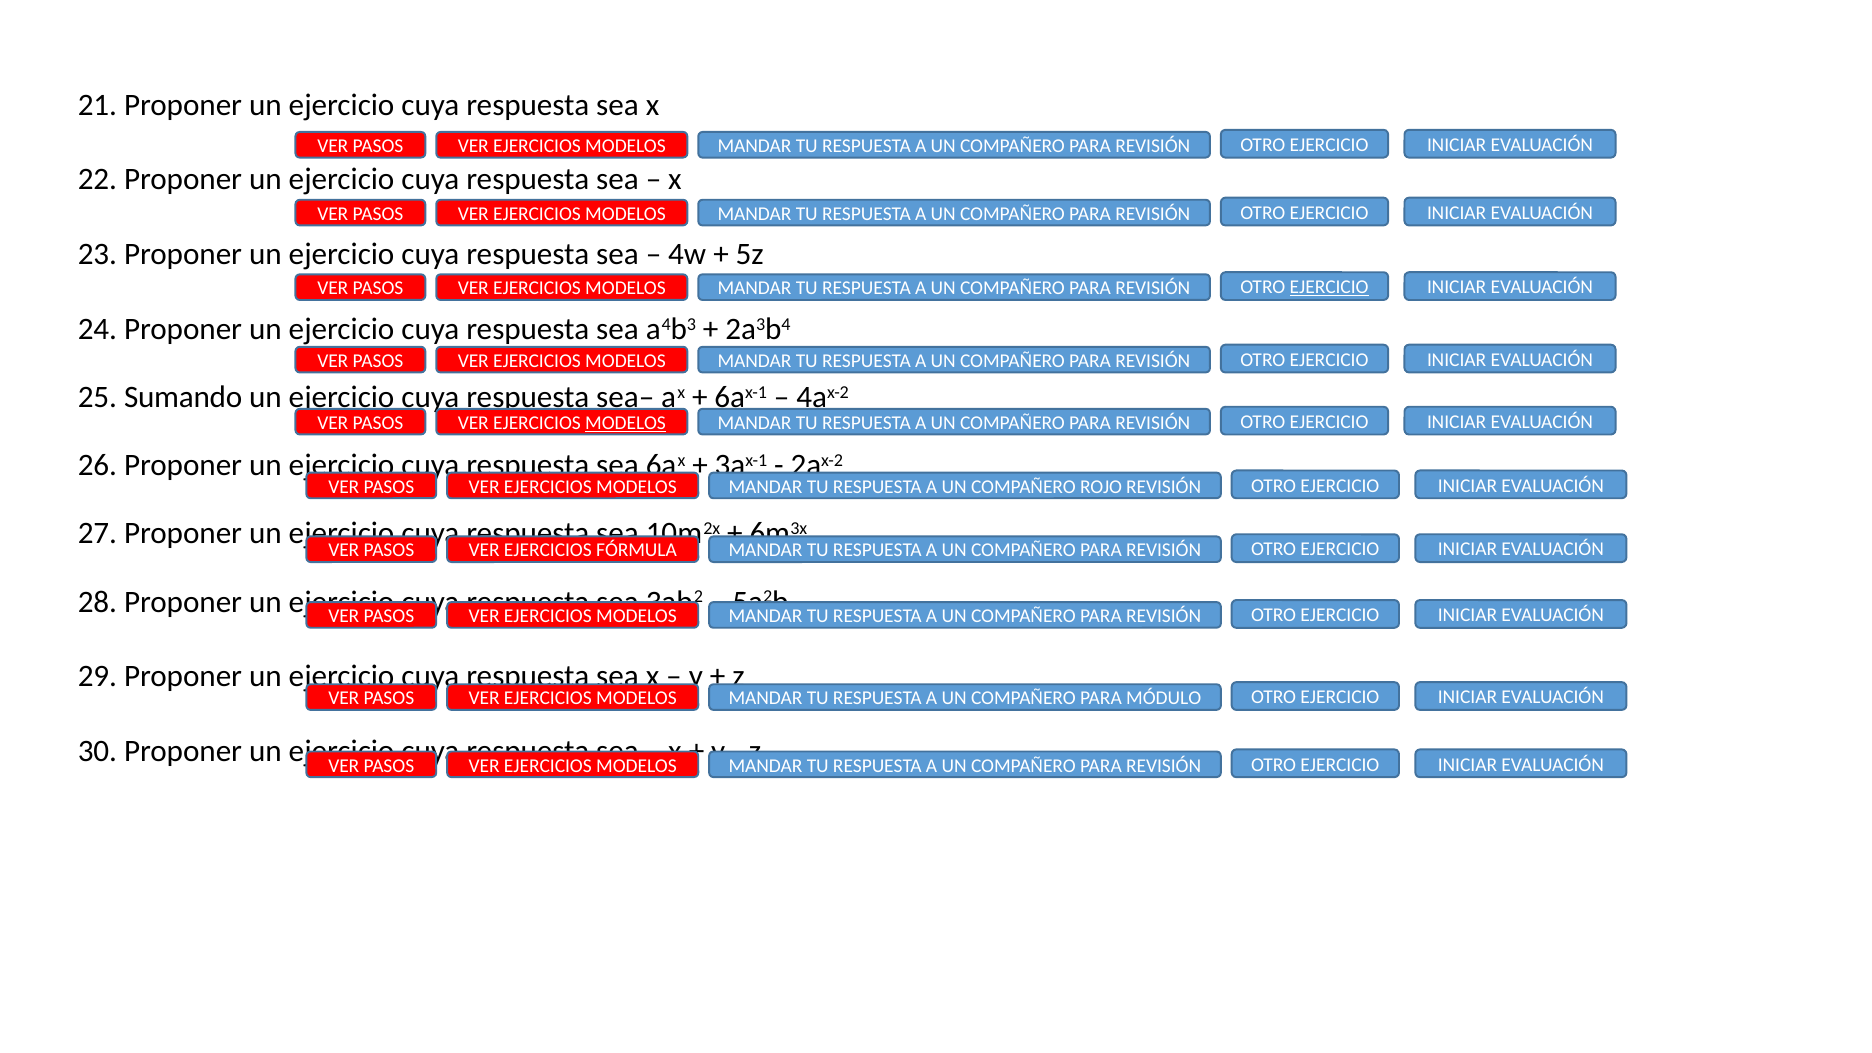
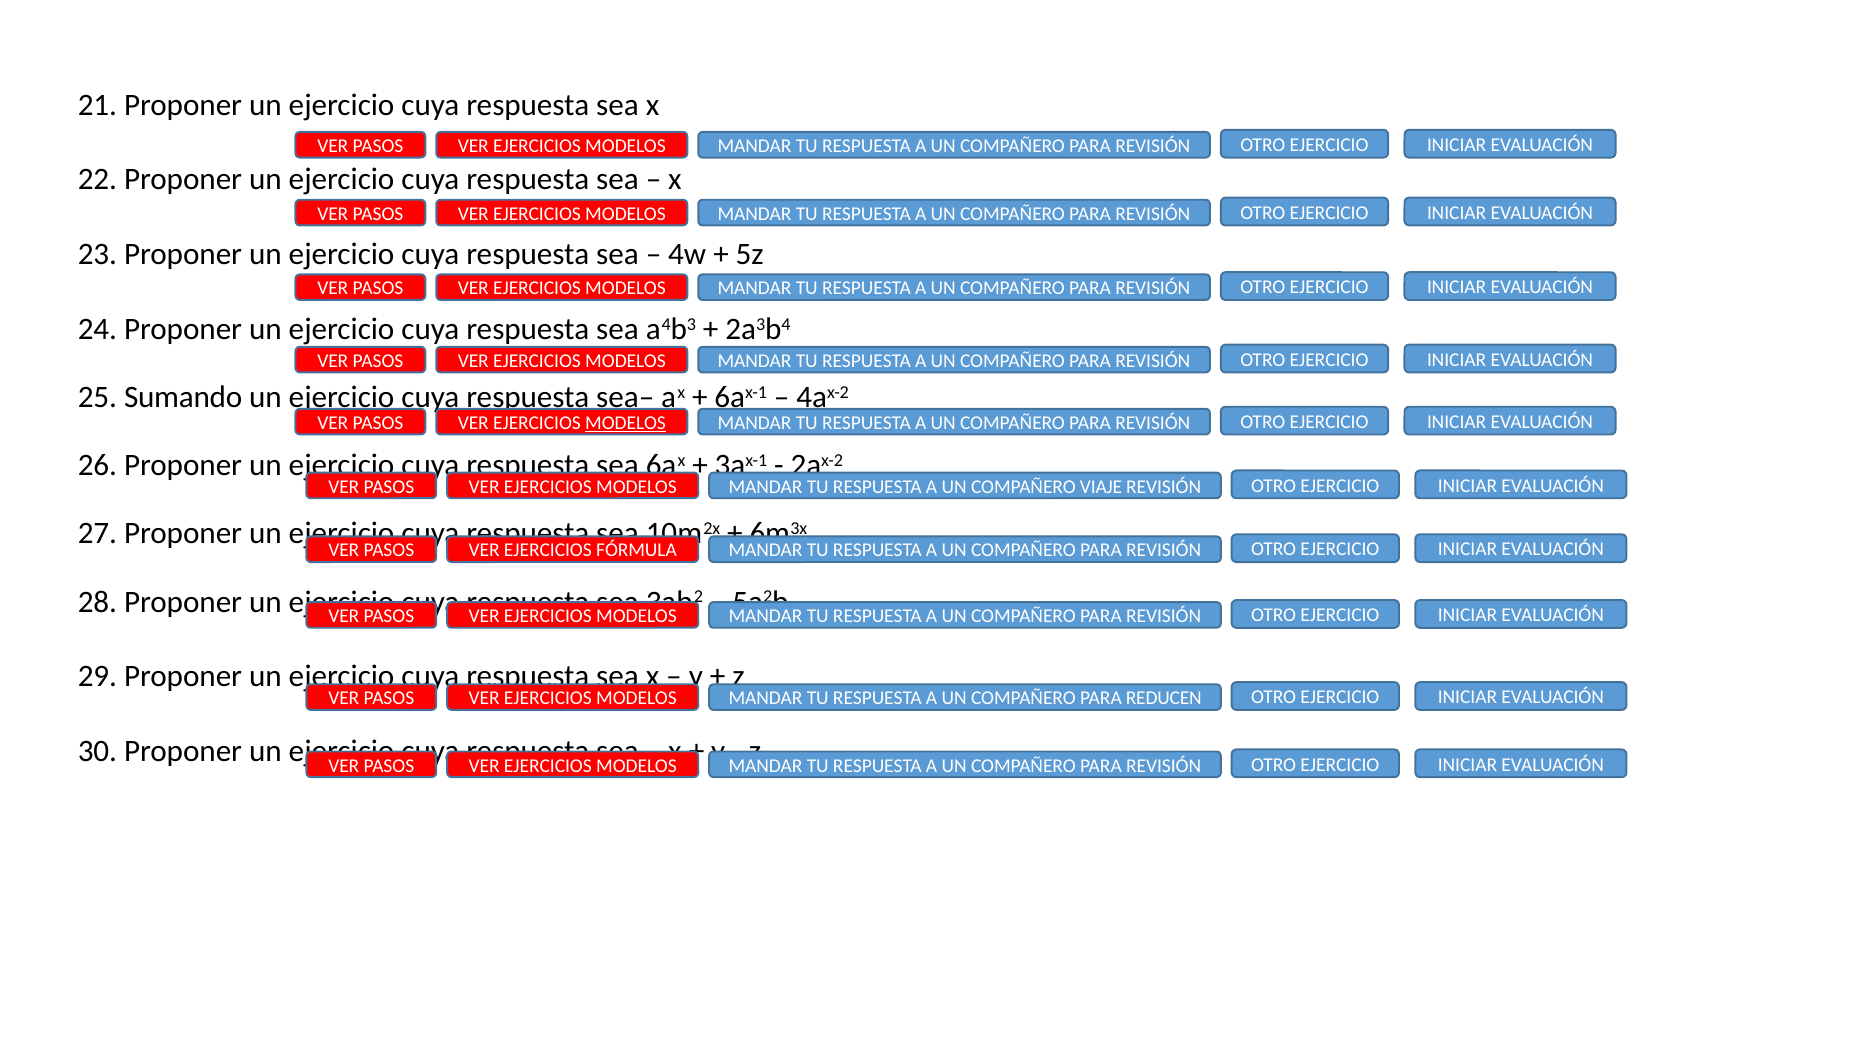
EJERCICIO underline: present -> none (1329, 287)
ROJO: ROJO -> VIAJE (1101, 487)
MÓDULO: MÓDULO -> REDUCEN (1164, 698)
